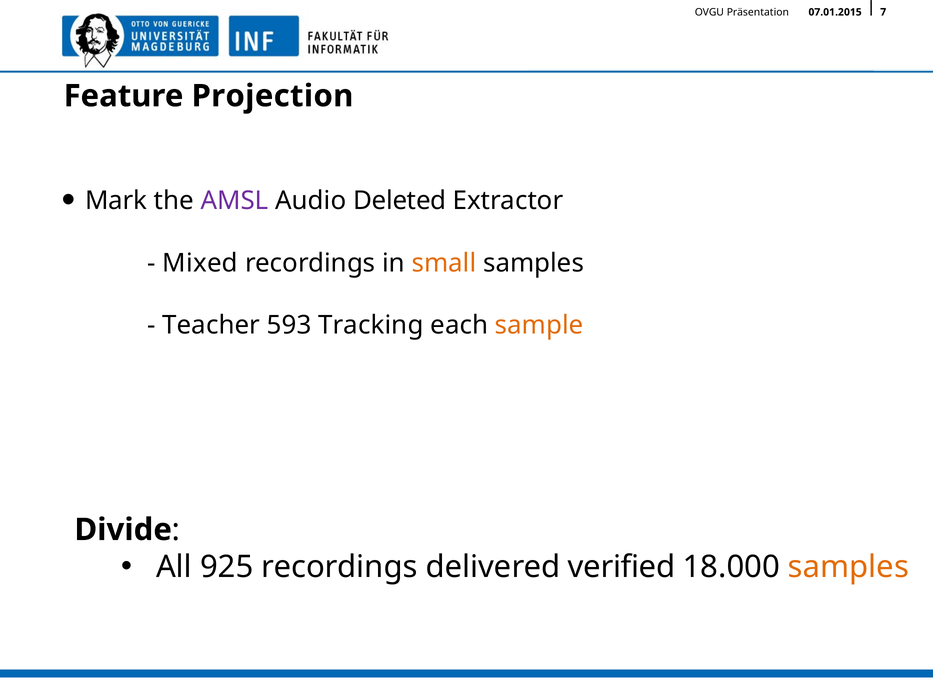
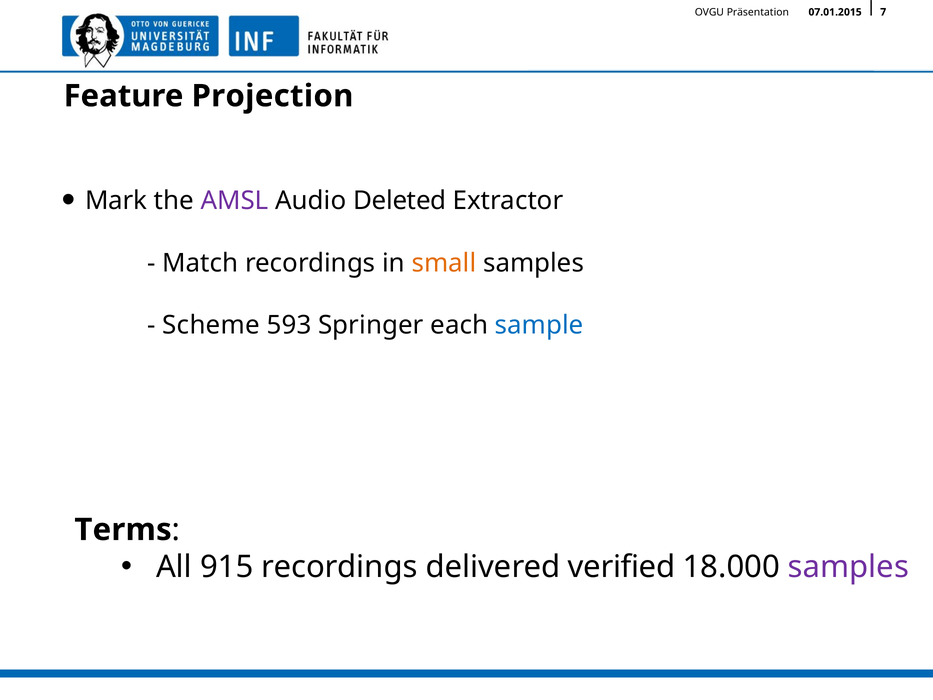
Mixed: Mixed -> Match (200, 263)
Teacher: Teacher -> Scheme (211, 325)
Tracking: Tracking -> Springer (371, 325)
sample colour: orange -> blue (539, 325)
Divide: Divide -> Terms (123, 530)
925: 925 -> 915 (227, 567)
samples colour: orange -> purple (848, 567)
